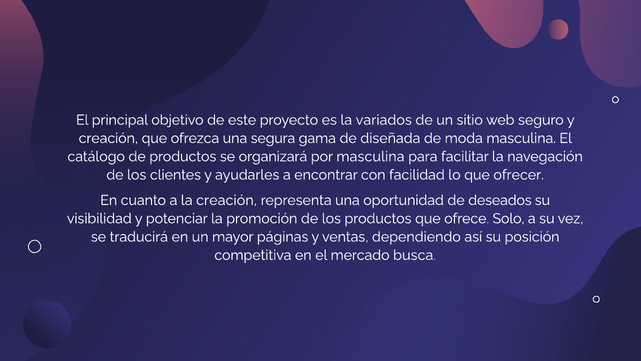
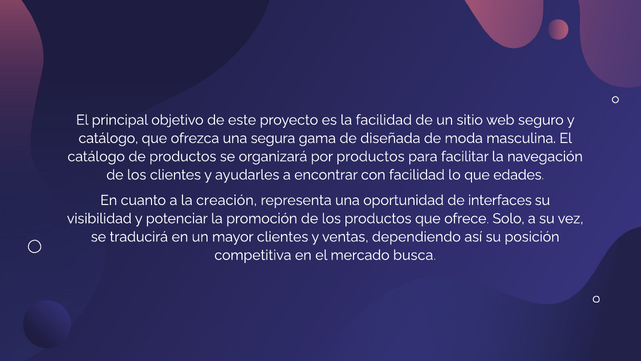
la variados: variados -> facilidad (384, 120)
creación: creación -> catálogo (108, 138)
por masculina: masculina -> productos (370, 156)
ofrecer: ofrecer -> edades (519, 175)
deseados: deseados -> interfaces (500, 200)
mayor páginas: páginas -> clientes (283, 237)
